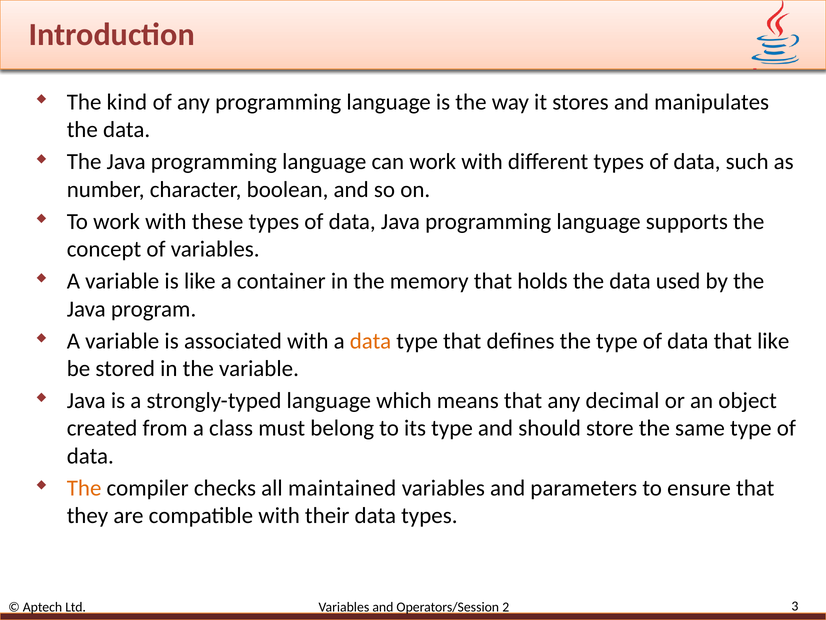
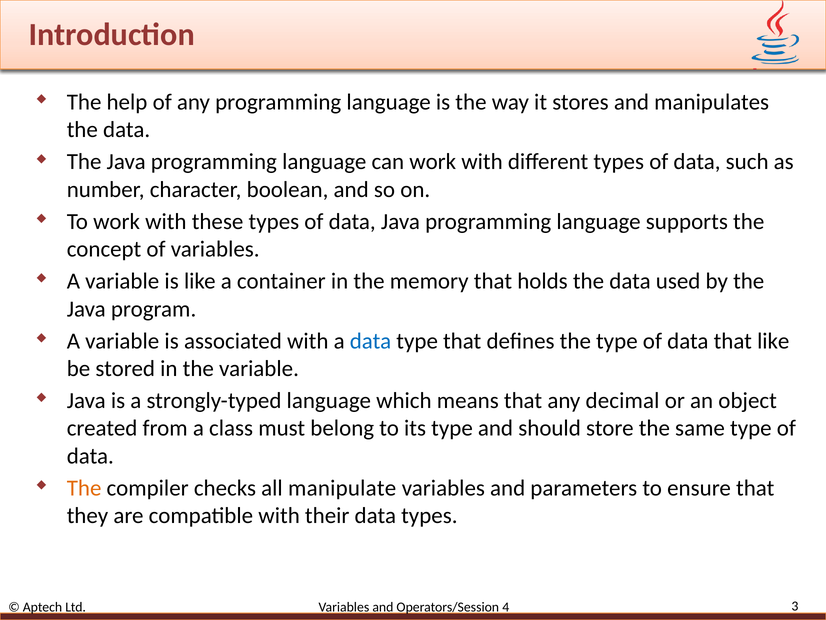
kind: kind -> help (127, 102)
data colour: orange -> blue (371, 341)
maintained: maintained -> manipulate (342, 488)
2: 2 -> 4 (506, 607)
